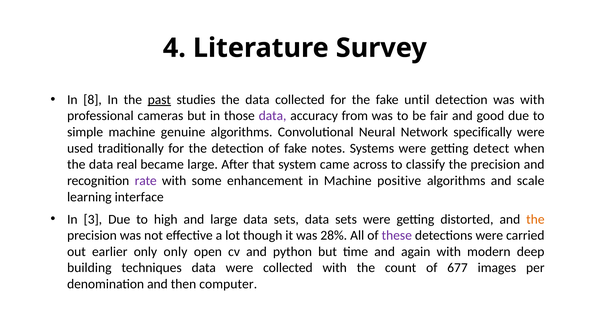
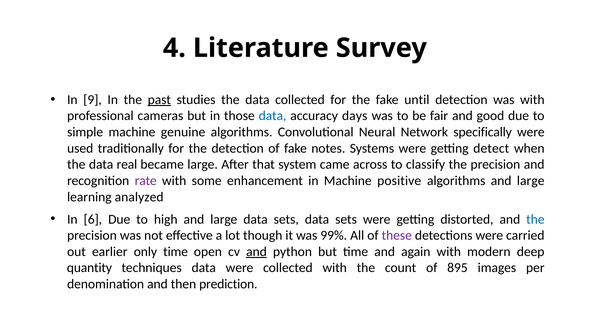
8: 8 -> 9 (93, 100)
data colour: purple -> blue (273, 116)
from: from -> days (355, 116)
algorithms and scale: scale -> large (531, 181)
interface: interface -> analyzed (139, 197)
3: 3 -> 6 (93, 219)
the colour: orange -> blue (535, 219)
28%: 28% -> 99% (334, 235)
only only: only -> time (176, 252)
and underline: none -> present (256, 252)
building: building -> quantity (89, 268)
677: 677 -> 895 (457, 268)
computer: computer -> prediction (228, 284)
